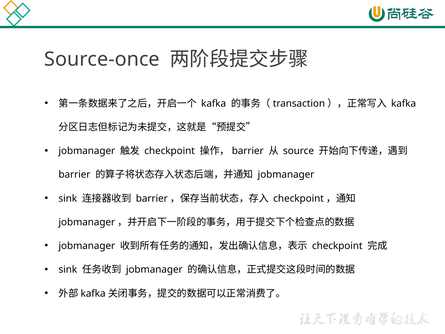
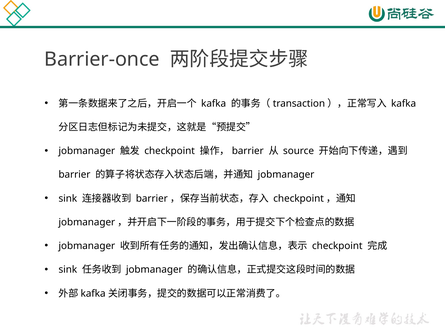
Source-once: Source-once -> Barrier-once (102, 59)
